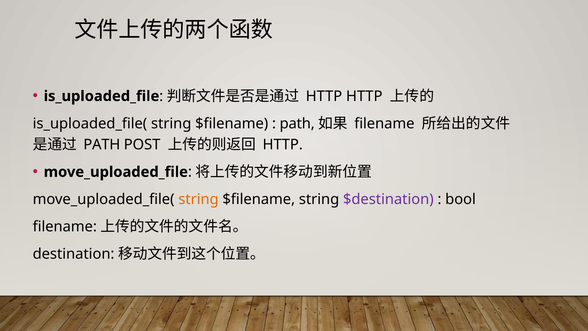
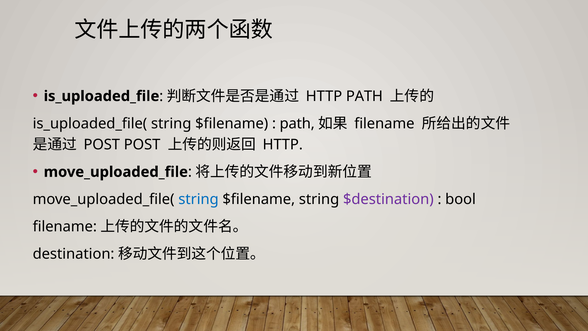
HTTP HTTP: HTTP -> PATH (364, 96)
PATH: PATH -> POST (102, 145)
string colour: orange -> blue (199, 199)
